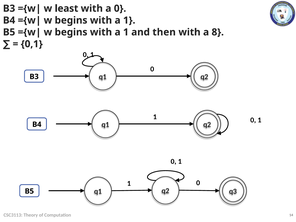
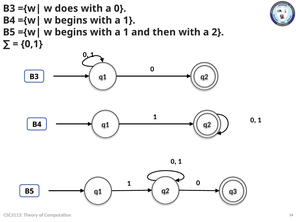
least: least -> does (66, 8)
8: 8 -> 2 (218, 32)
